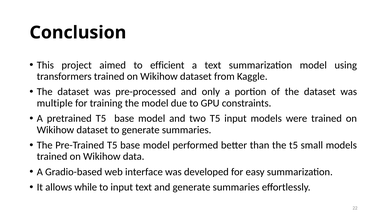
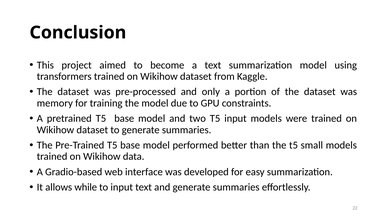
efficient: efficient -> become (167, 65)
multiple: multiple -> memory (55, 103)
